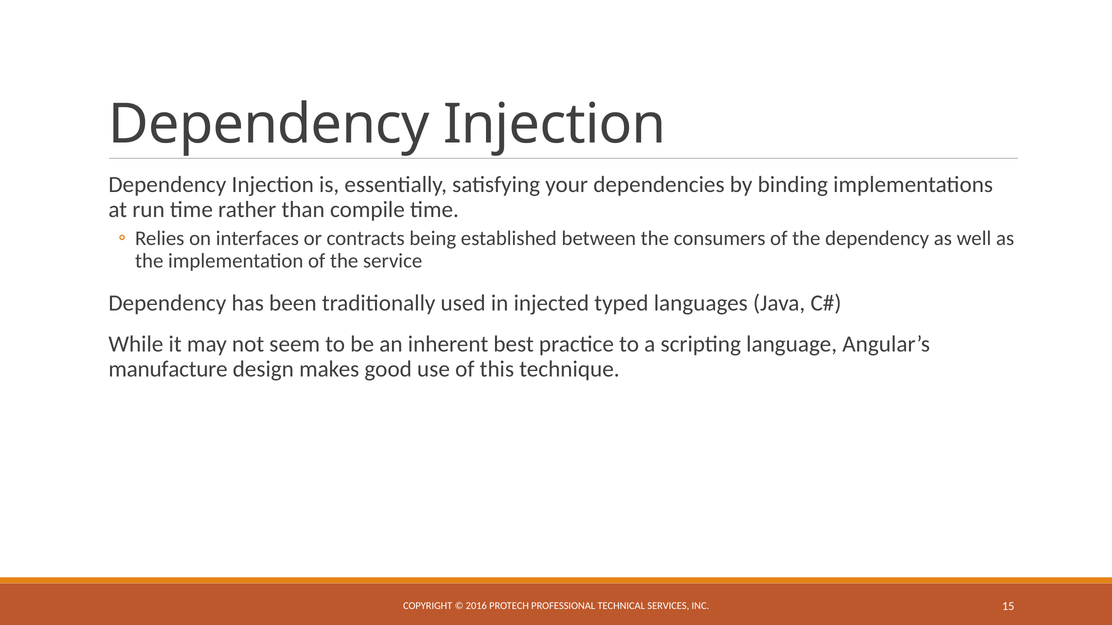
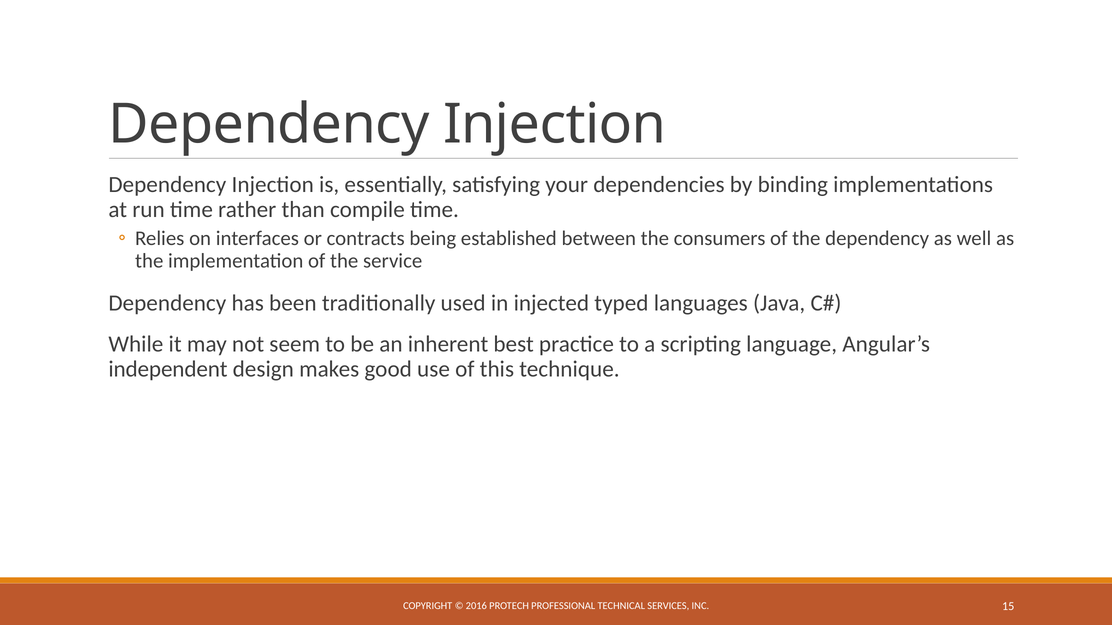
manufacture: manufacture -> independent (168, 369)
